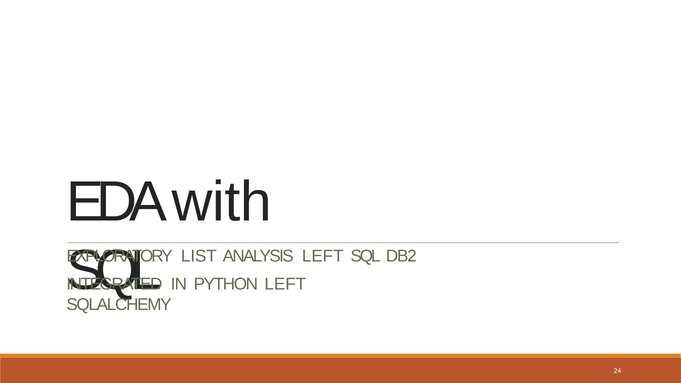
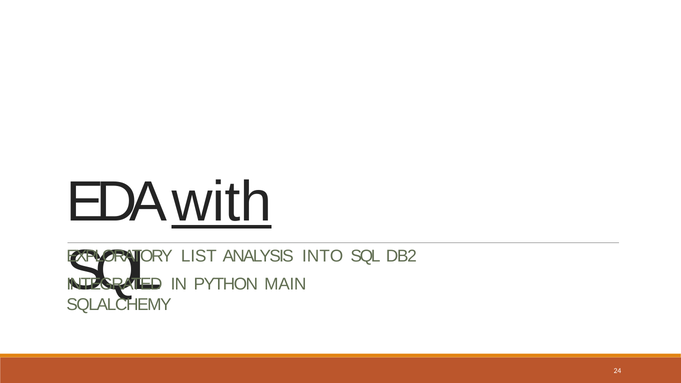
with underline: none -> present (222, 202)
ANALYSIS LEFT: LEFT -> INTO (323, 256)
PYTHON LEFT: LEFT -> MAIN (285, 284)
